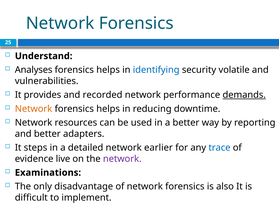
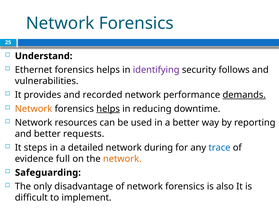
Analyses: Analyses -> Ethernet (34, 70)
identifying colour: blue -> purple (156, 70)
volatile: volatile -> follows (234, 70)
helps underline: none -> present (108, 109)
adapters: adapters -> requests (84, 134)
earlier: earlier -> during (159, 148)
live: live -> full (63, 159)
network colour: purple -> orange (122, 159)
Examinations: Examinations -> Safeguarding (48, 173)
